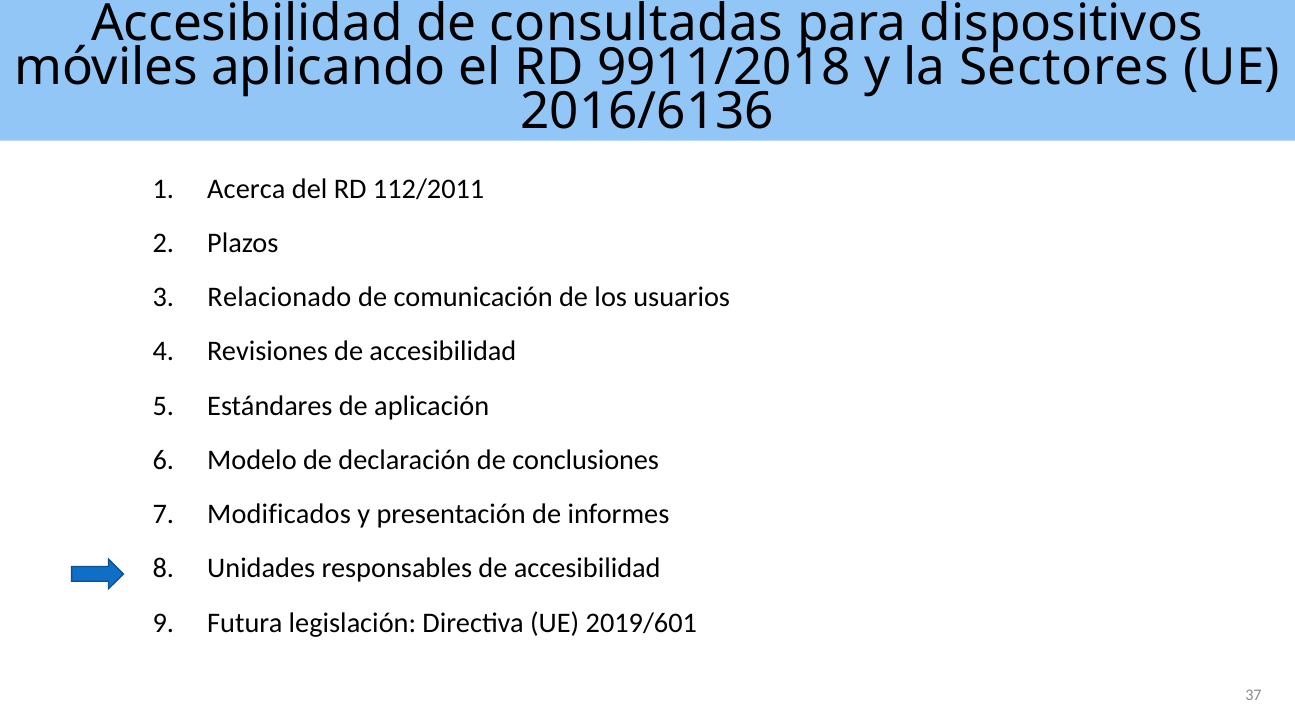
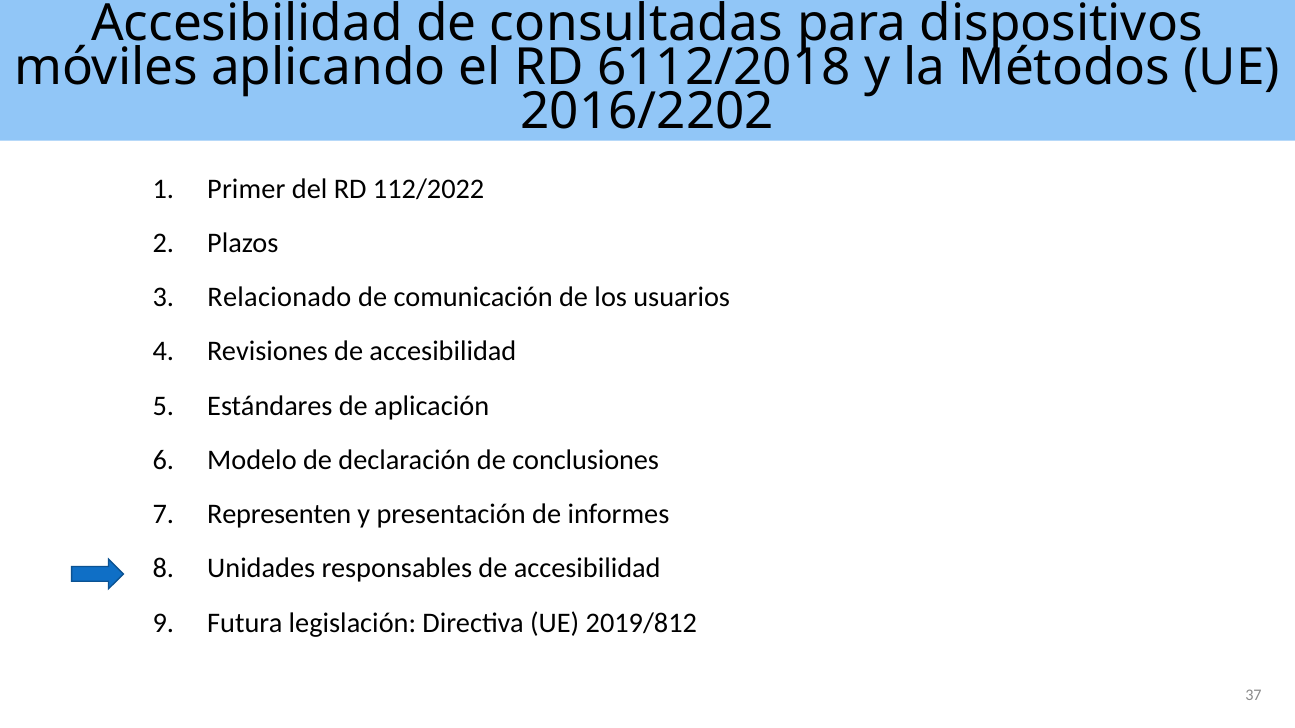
9911/2018: 9911/2018 -> 6112/2018 (724, 68)
Sectores: Sectores -> Métodos (1064, 68)
2016/6136: 2016/6136 -> 2016/2202 (647, 112)
Acerca: Acerca -> Primer (246, 189)
112/2011: 112/2011 -> 112/2022 (429, 189)
Modificados: Modificados -> Representen (279, 515)
2019/601: 2019/601 -> 2019/812 (641, 623)
